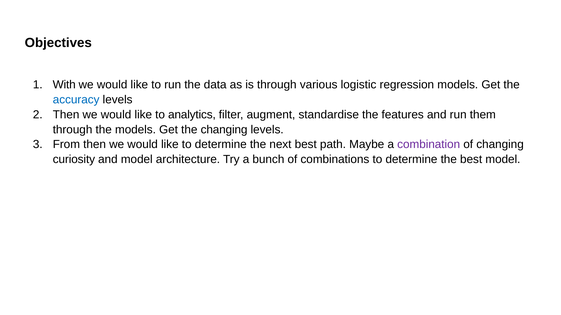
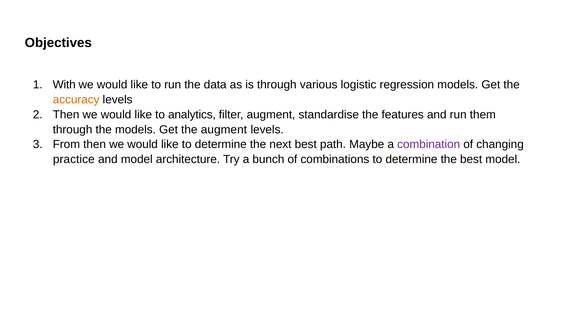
accuracy colour: blue -> orange (76, 100)
the changing: changing -> augment (224, 130)
curiosity: curiosity -> practice (74, 160)
